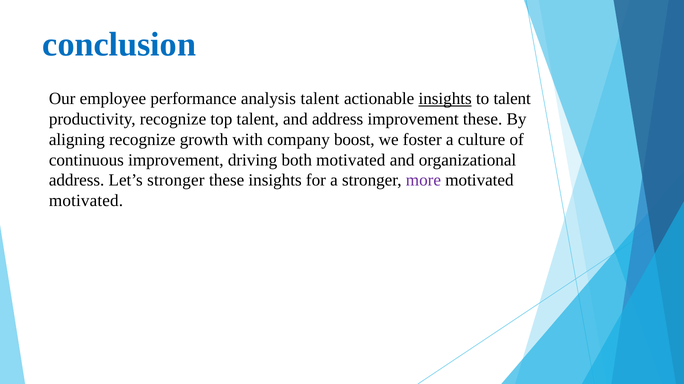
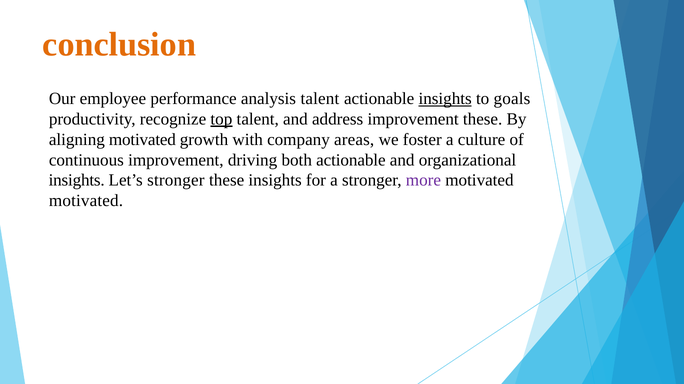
conclusion colour: blue -> orange (119, 45)
to talent: talent -> goals (512, 99)
top underline: none -> present (221, 119)
aligning recognize: recognize -> motivated (142, 140)
boost: boost -> areas (354, 140)
both motivated: motivated -> actionable (351, 160)
address: address -> insights (77, 181)
